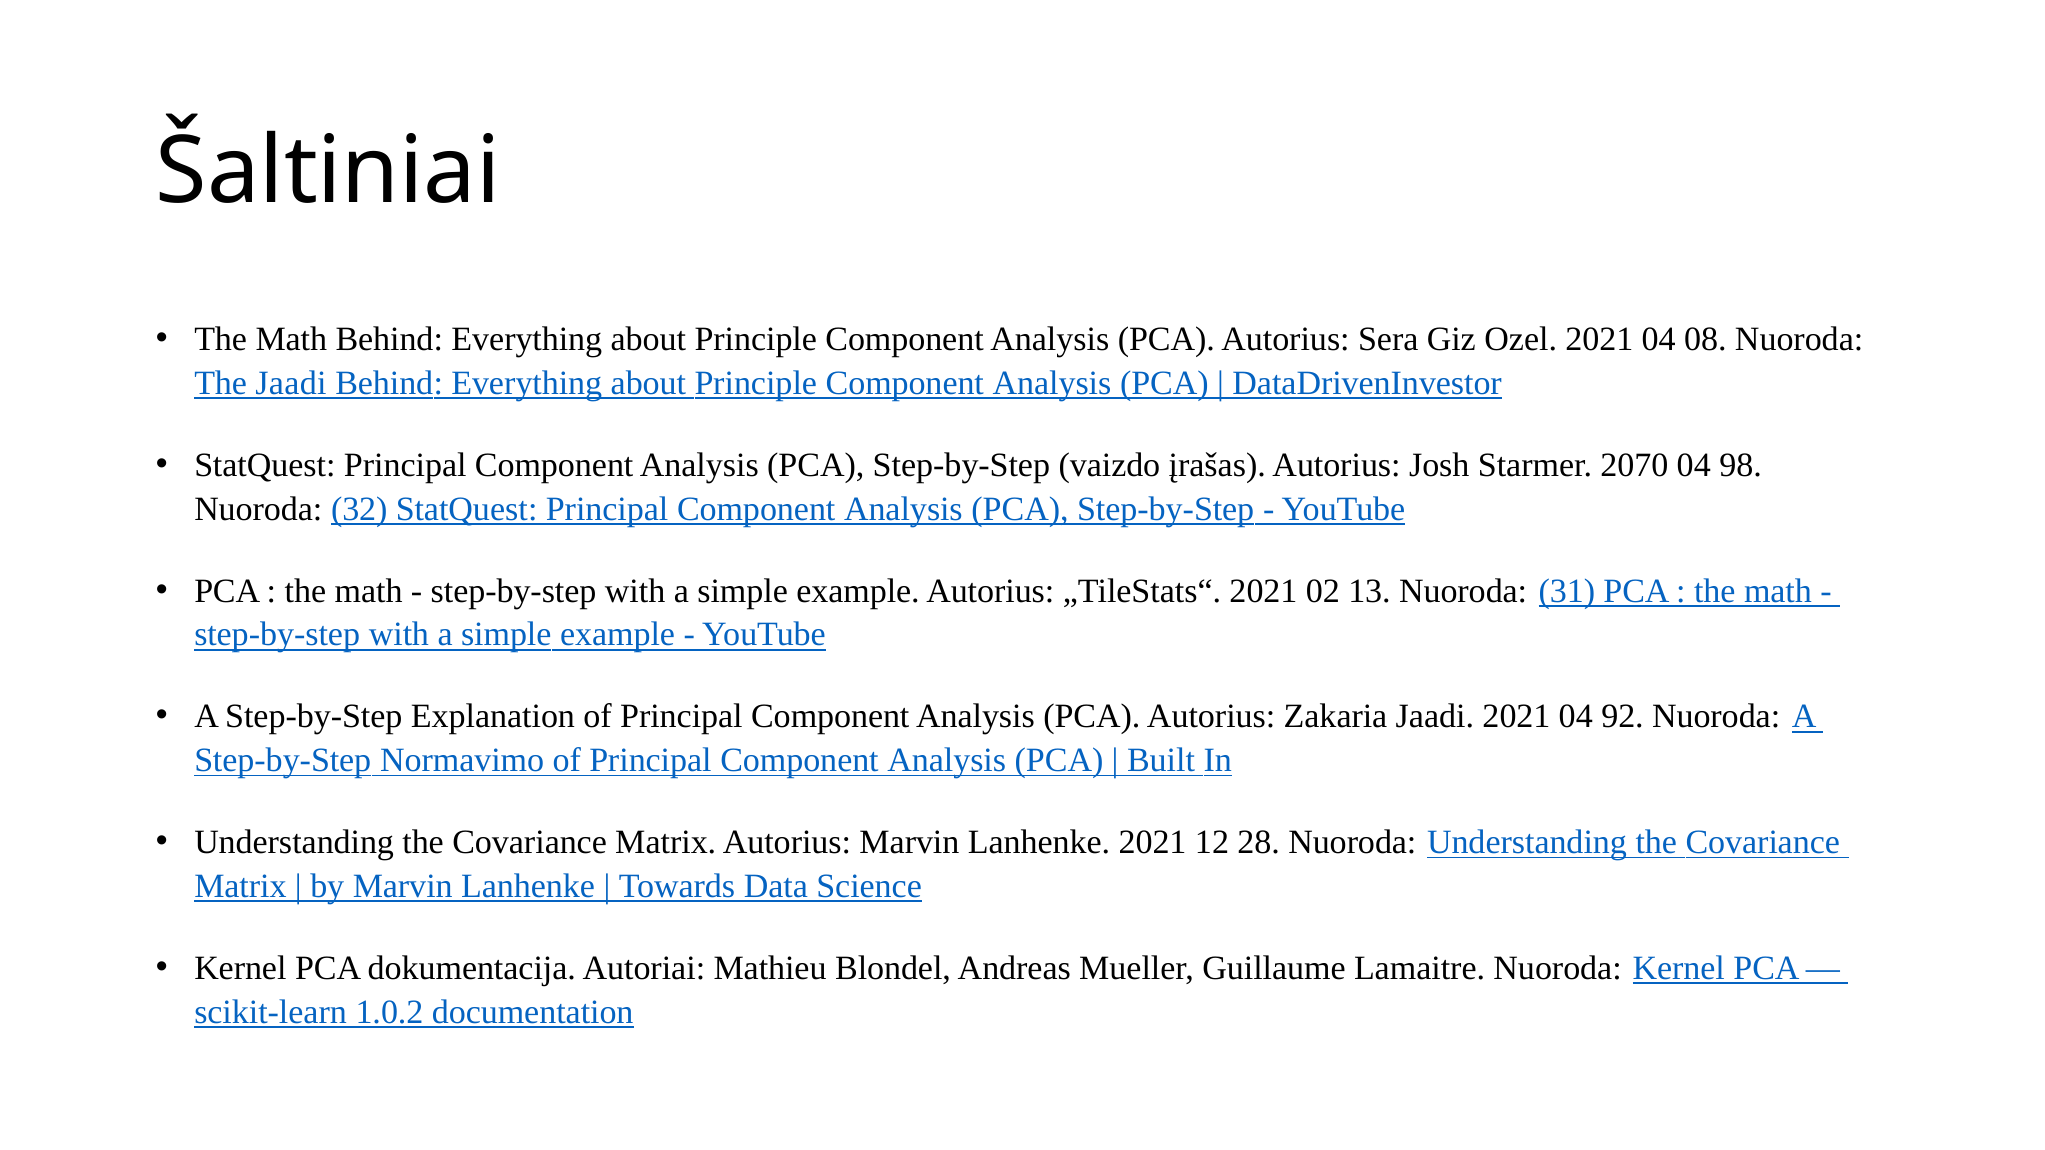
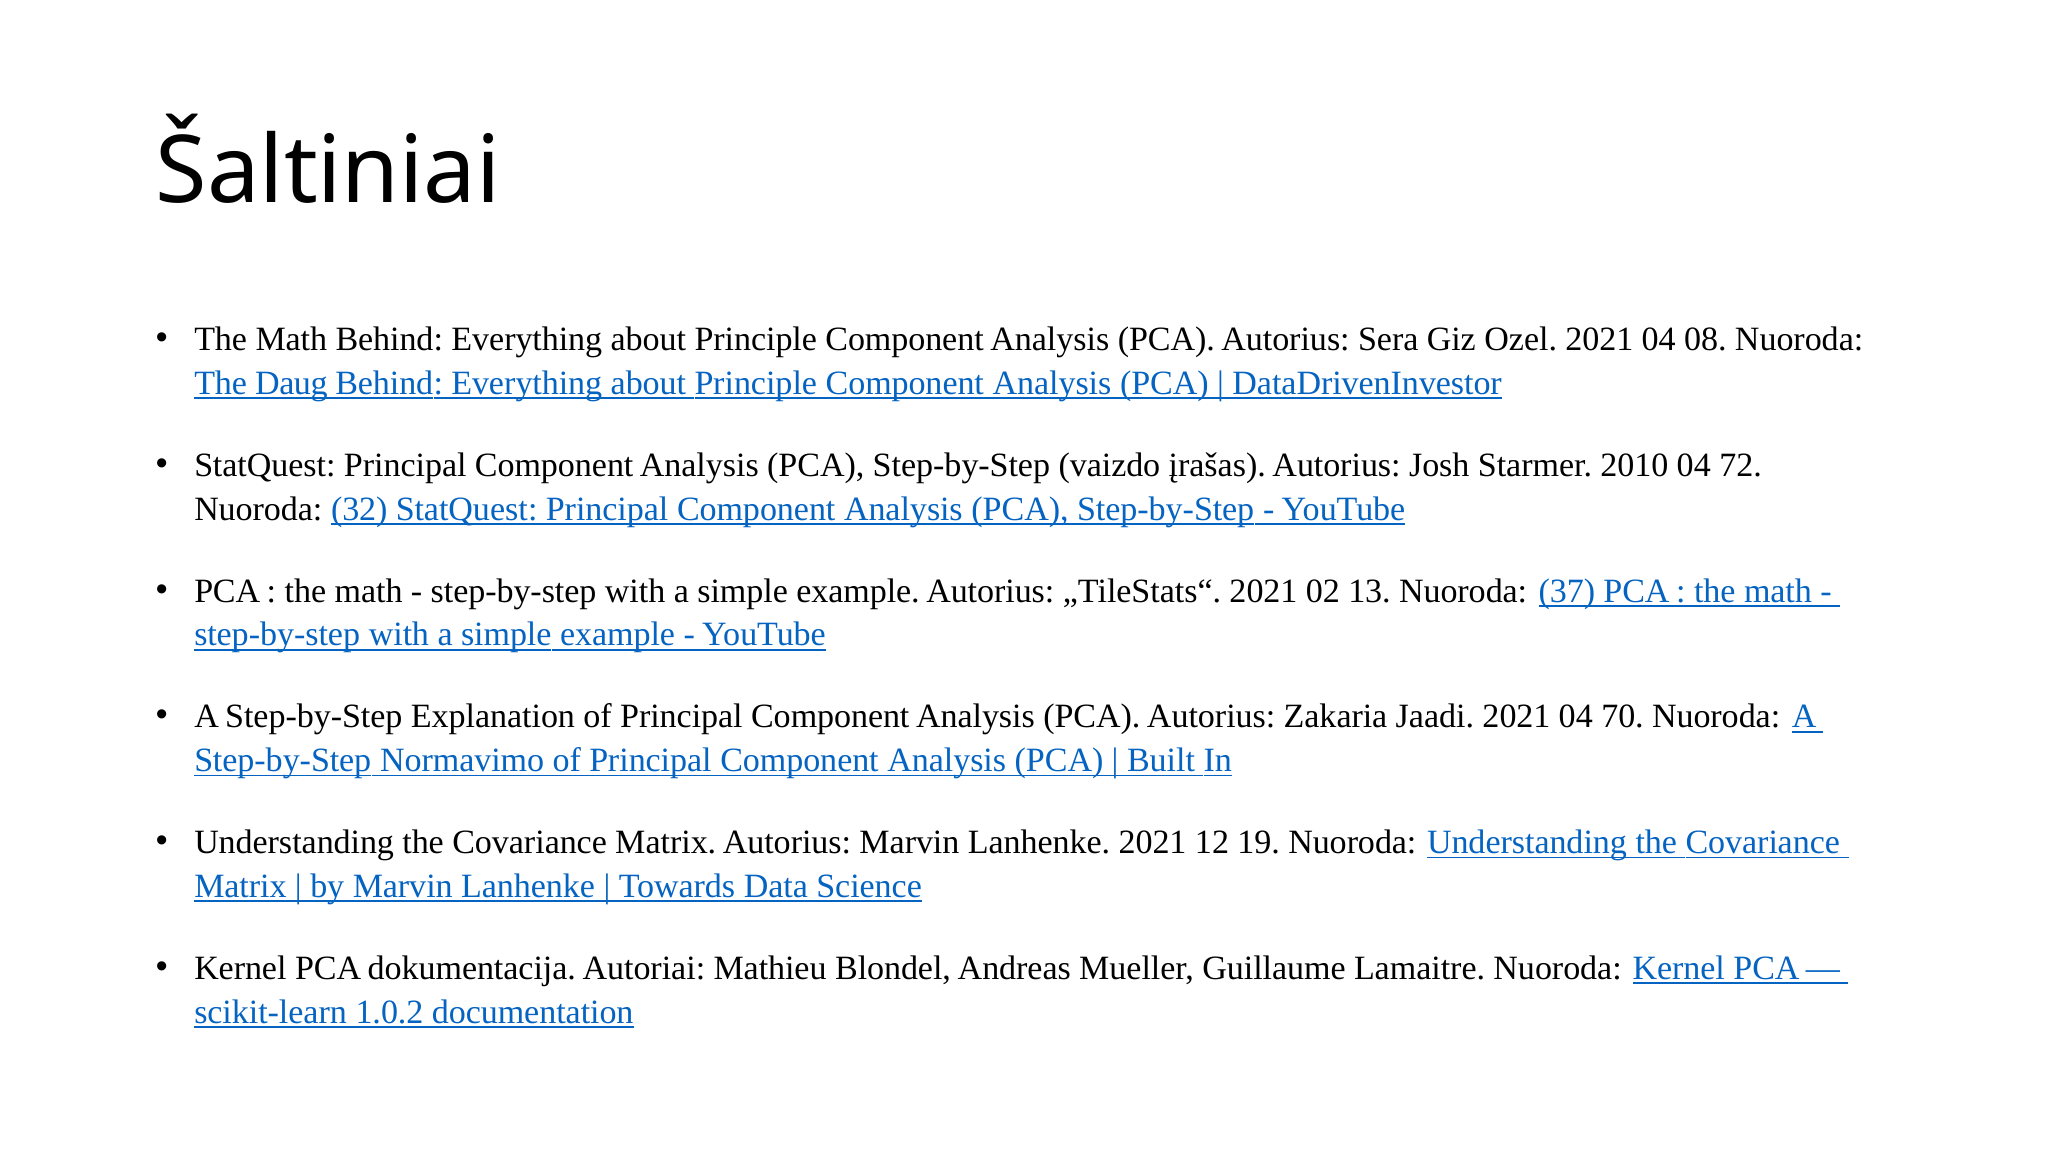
The Jaadi: Jaadi -> Daug (291, 383)
2070: 2070 -> 2010 (1634, 465)
98: 98 -> 72 (1741, 465)
31: 31 -> 37 (1567, 591)
92: 92 -> 70 (1623, 717)
28: 28 -> 19 (1259, 843)
